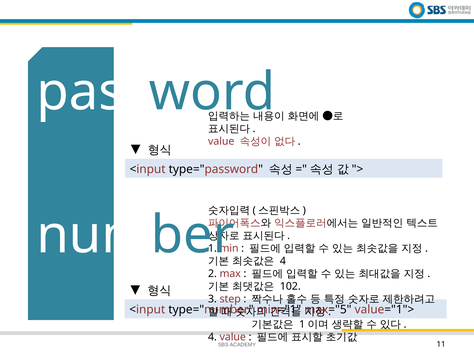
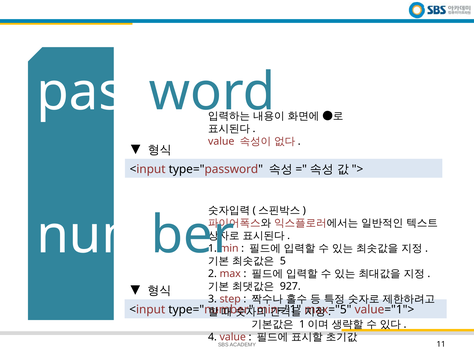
4: 4 -> 5 (283, 261)
102: 102 -> 927 (290, 286)
